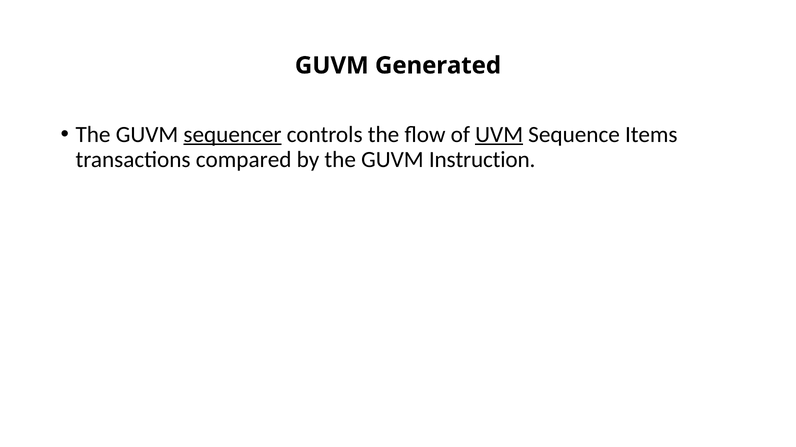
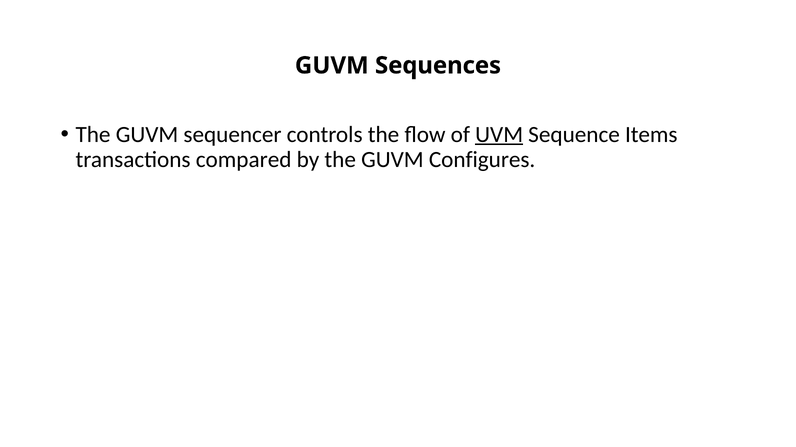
Generated: Generated -> Sequences (438, 66)
sequencer underline: present -> none (232, 135)
Instruction: Instruction -> Configures (482, 160)
